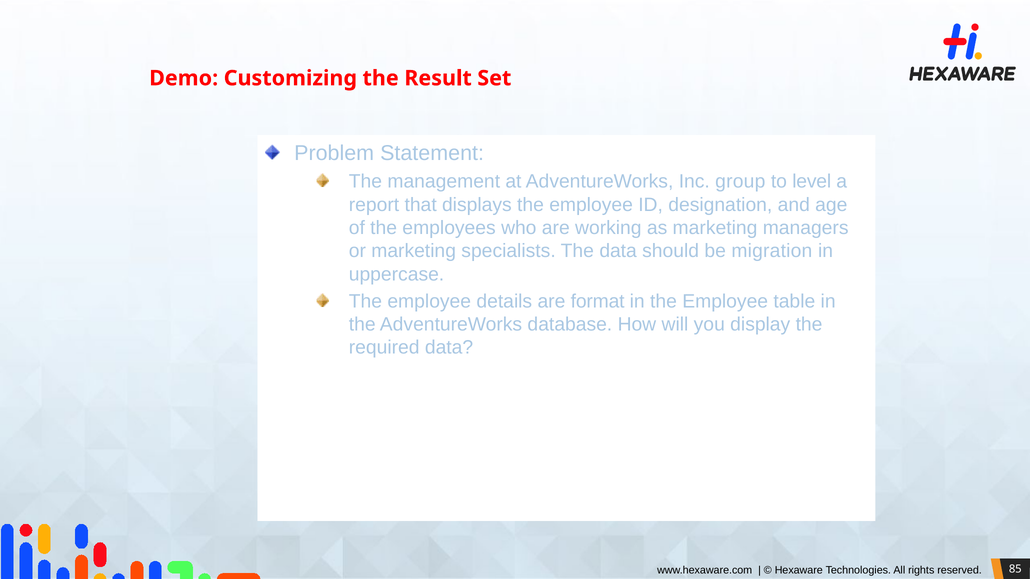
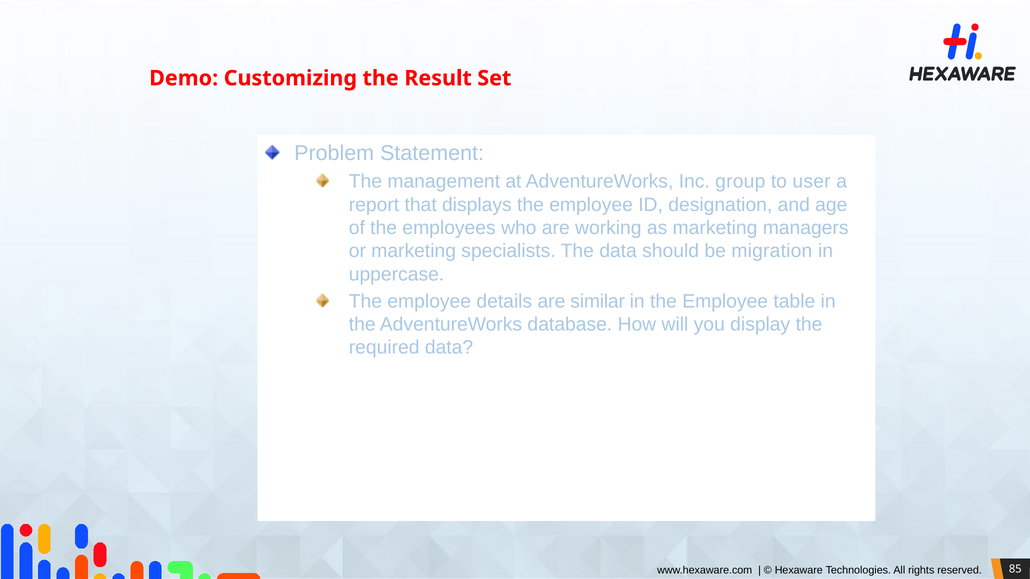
level: level -> user (812, 182)
format: format -> similar (598, 301)
